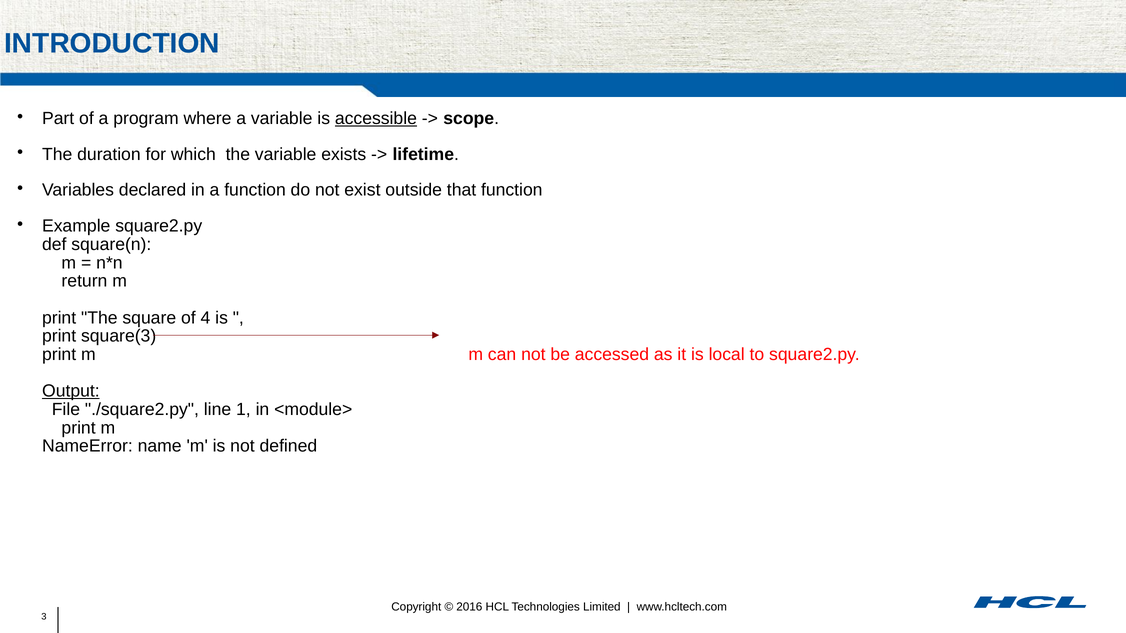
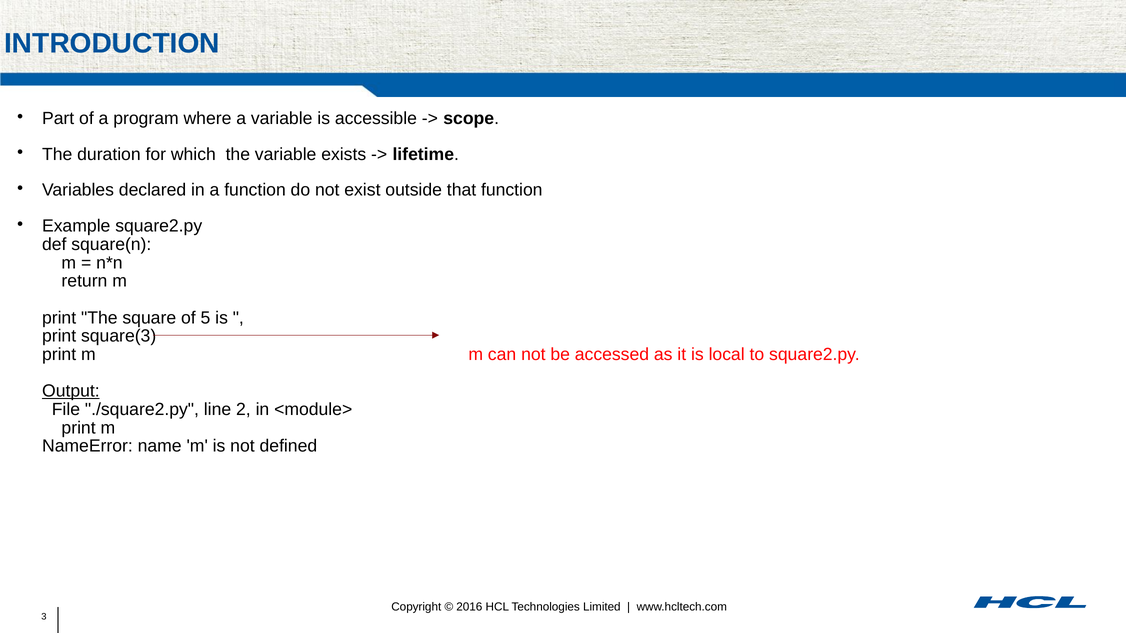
accessible underline: present -> none (376, 118)
4: 4 -> 5 (205, 318)
1: 1 -> 2 (243, 410)
